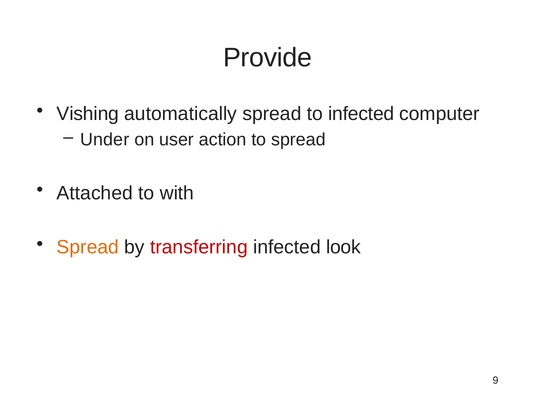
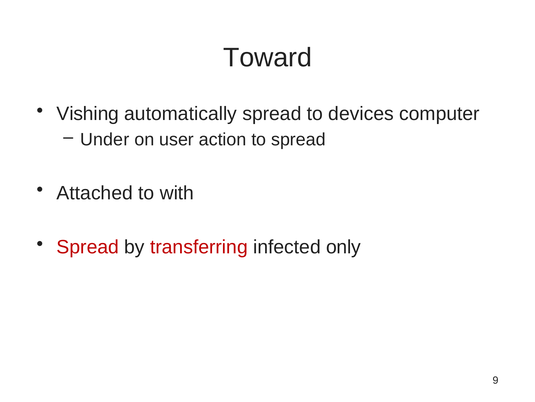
Provide: Provide -> Toward (268, 58)
to infected: infected -> devices (361, 114)
Spread colour: orange -> red (88, 247)
look: look -> only (343, 247)
